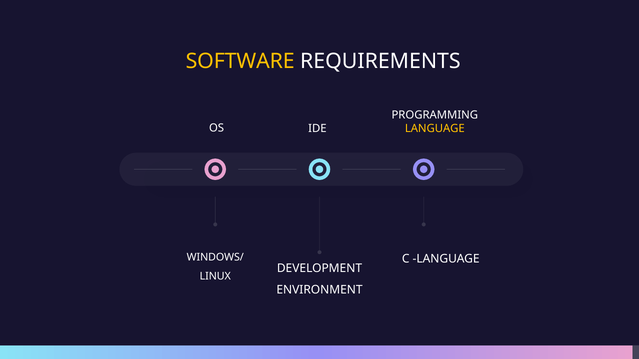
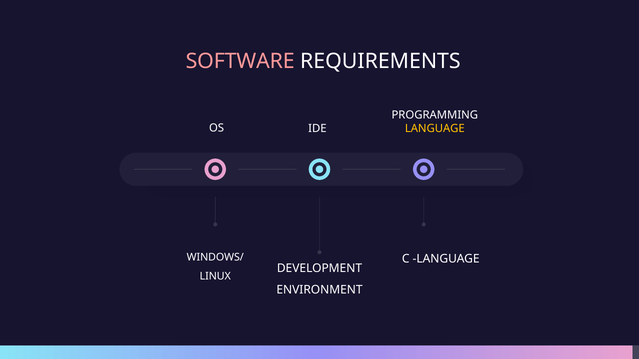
SOFTWARE colour: yellow -> pink (240, 61)
